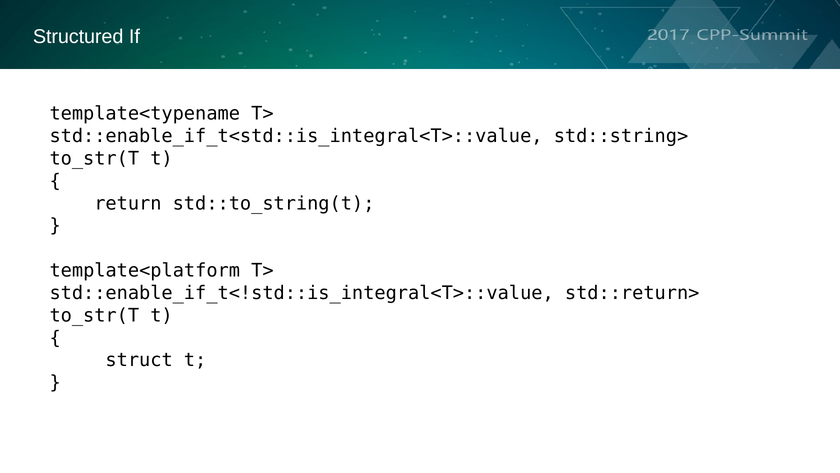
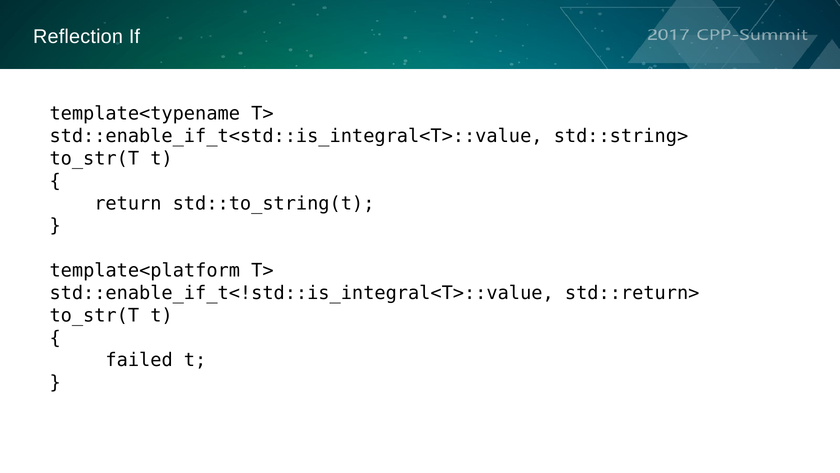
Structured: Structured -> Reflection (78, 36)
struct: struct -> failed (139, 360)
